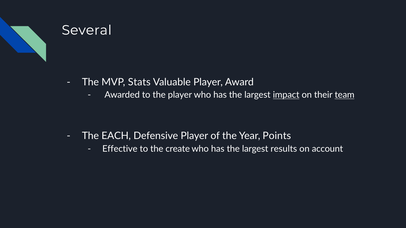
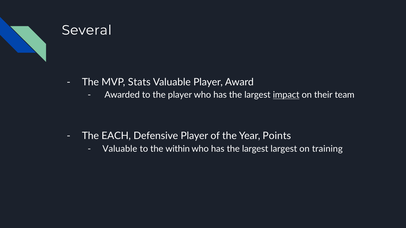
team underline: present -> none (345, 95)
Effective: Effective -> Valuable (120, 149)
create: create -> within (178, 149)
largest results: results -> largest (284, 149)
account: account -> training (327, 149)
